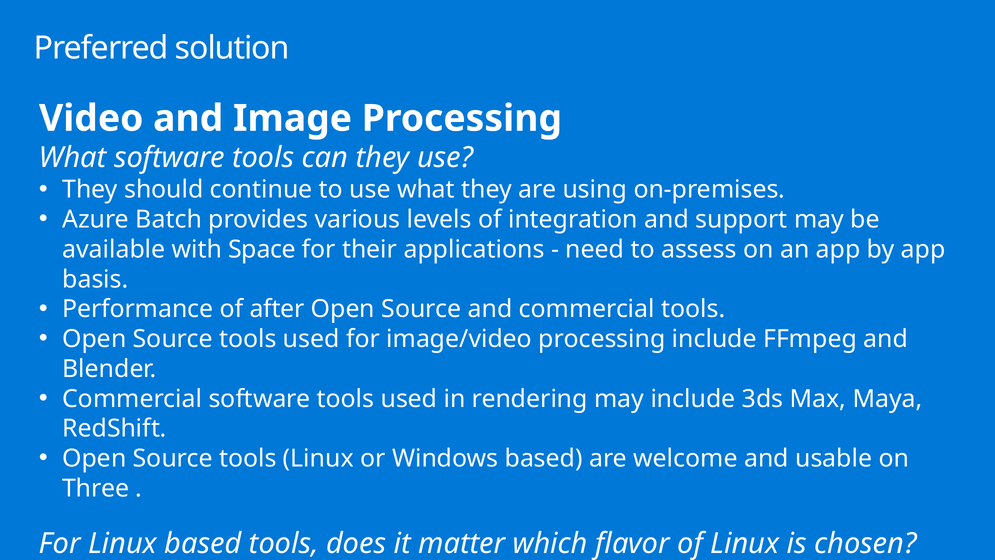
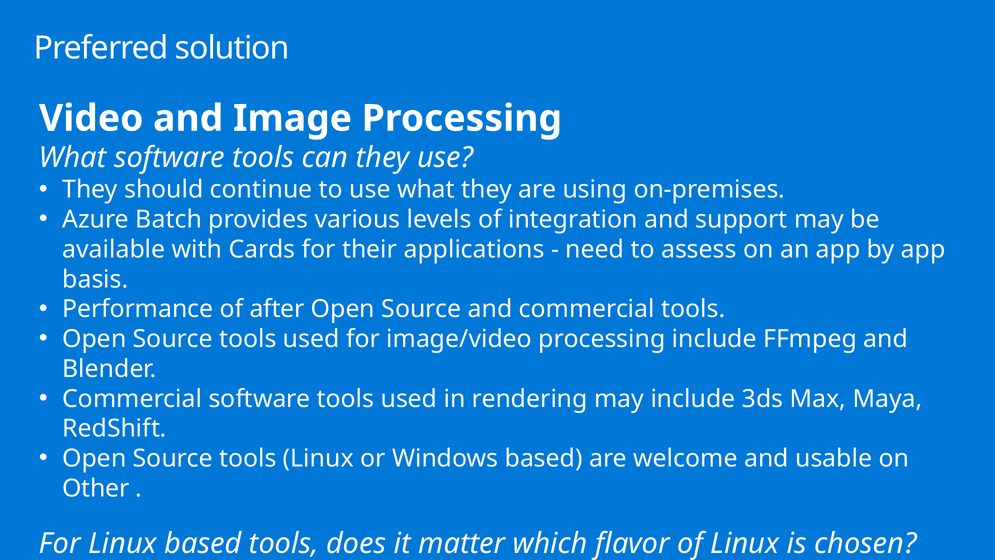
Space: Space -> Cards (262, 249)
Three: Three -> Other (96, 488)
